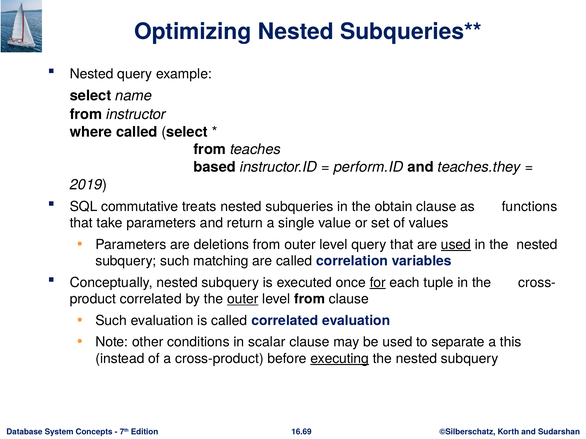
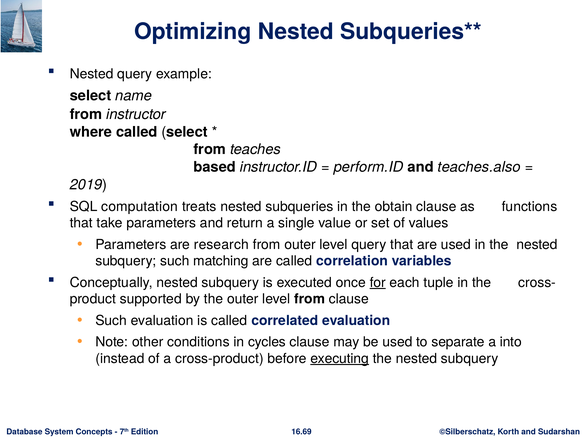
teaches.they: teaches.they -> teaches.also (479, 167)
commutative: commutative -> computation (140, 207)
deletions: deletions -> research (221, 245)
used underline: present -> none (456, 245)
correlated: correlated -> supported (151, 299)
outer underline: present -> none (243, 299)
scalar: scalar -> cycles (267, 342)
this: this -> into (511, 342)
